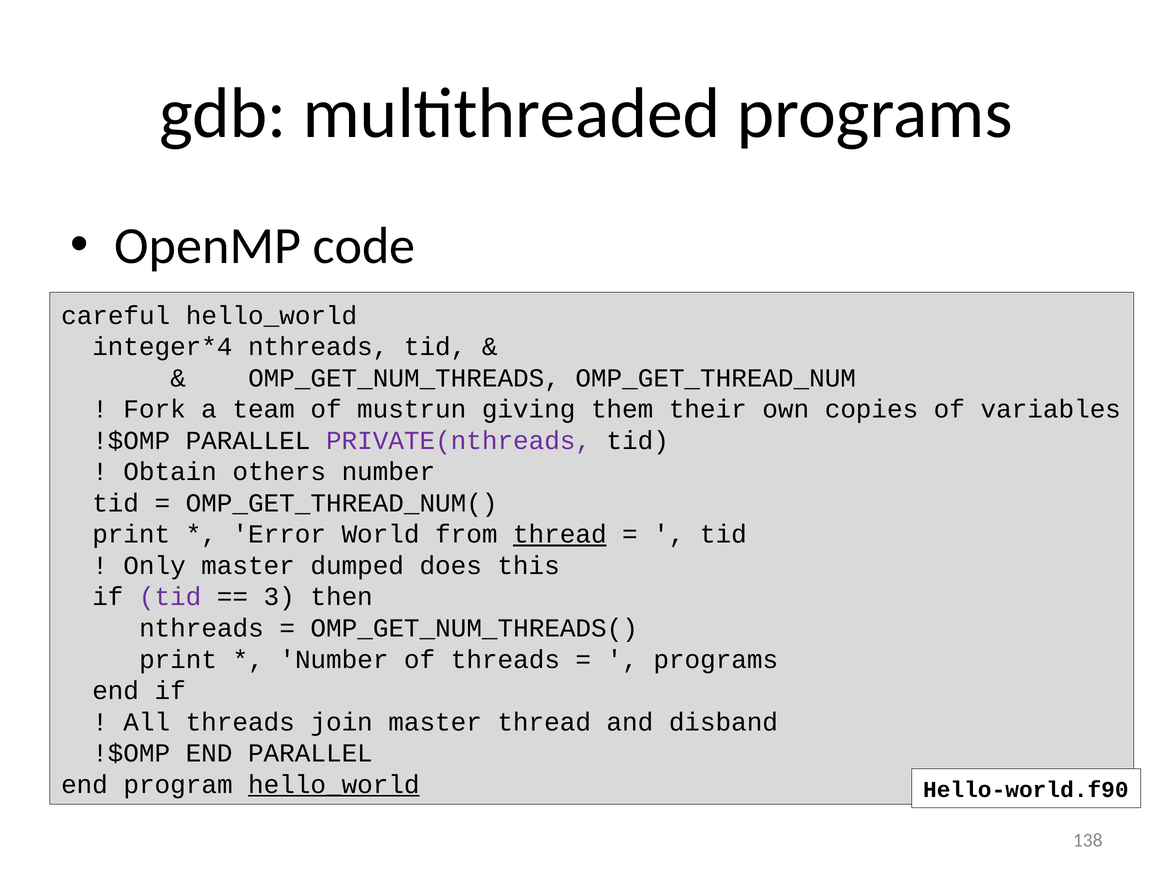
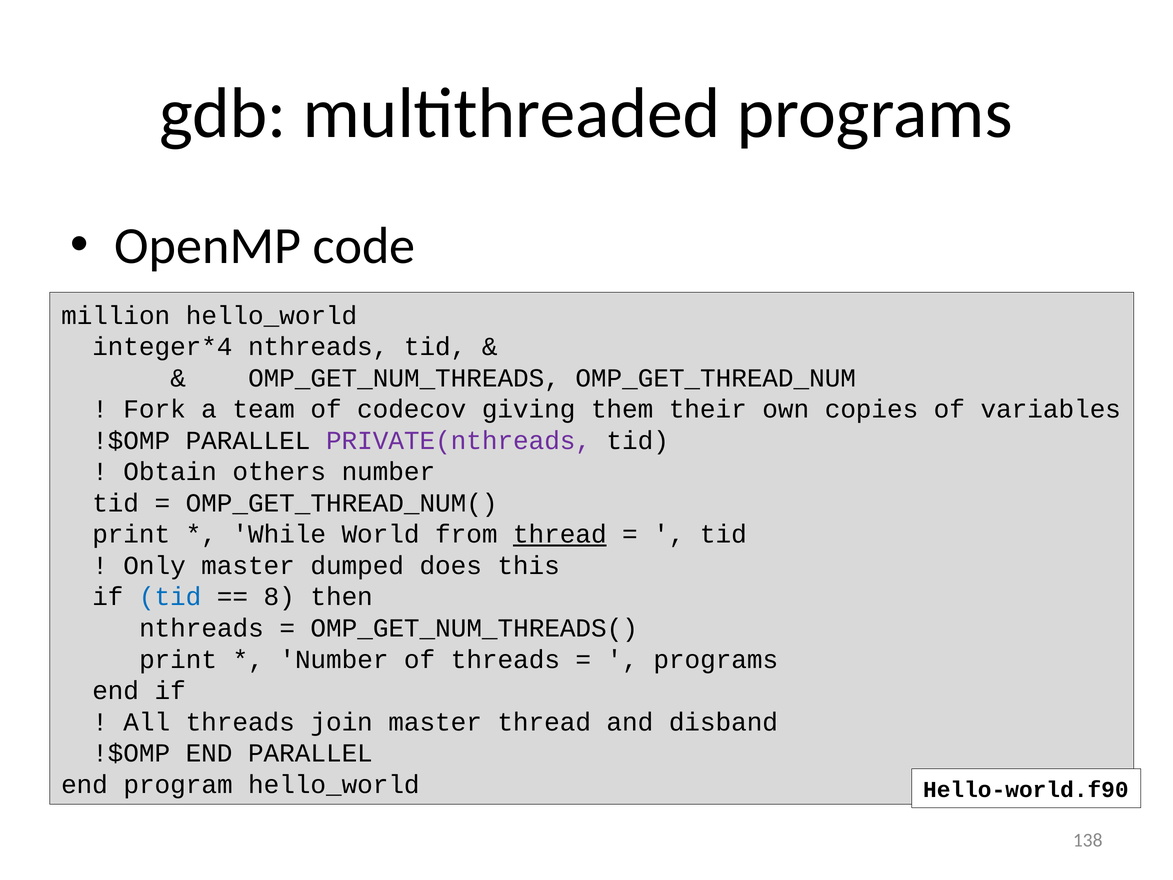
careful: careful -> million (116, 315)
mustrun: mustrun -> codecov (412, 409)
Error: Error -> While (279, 534)
tid colour: purple -> blue (170, 597)
3: 3 -> 8 (279, 597)
hello_world underline: present -> none (334, 784)
